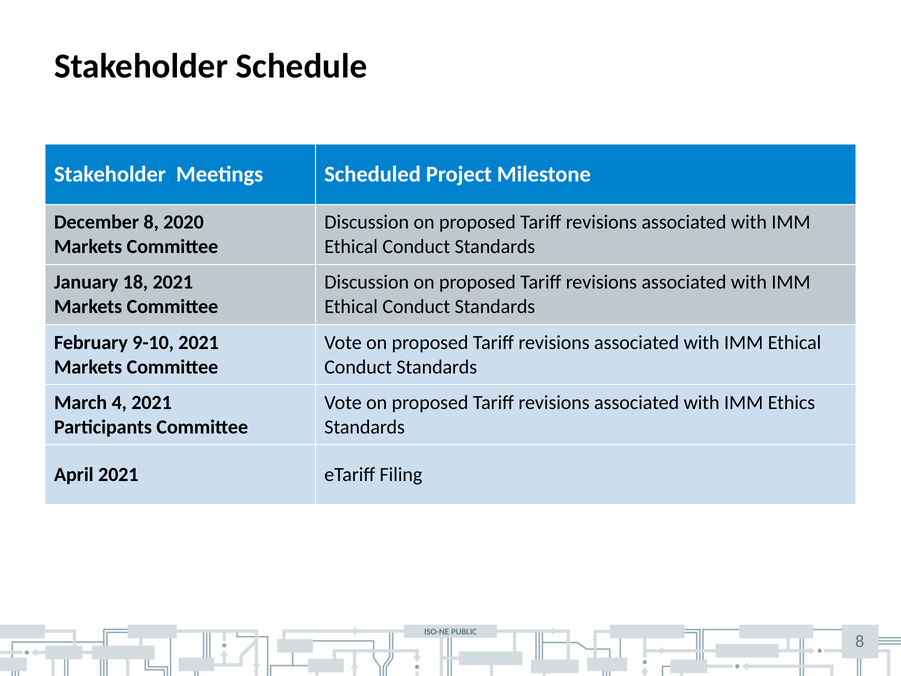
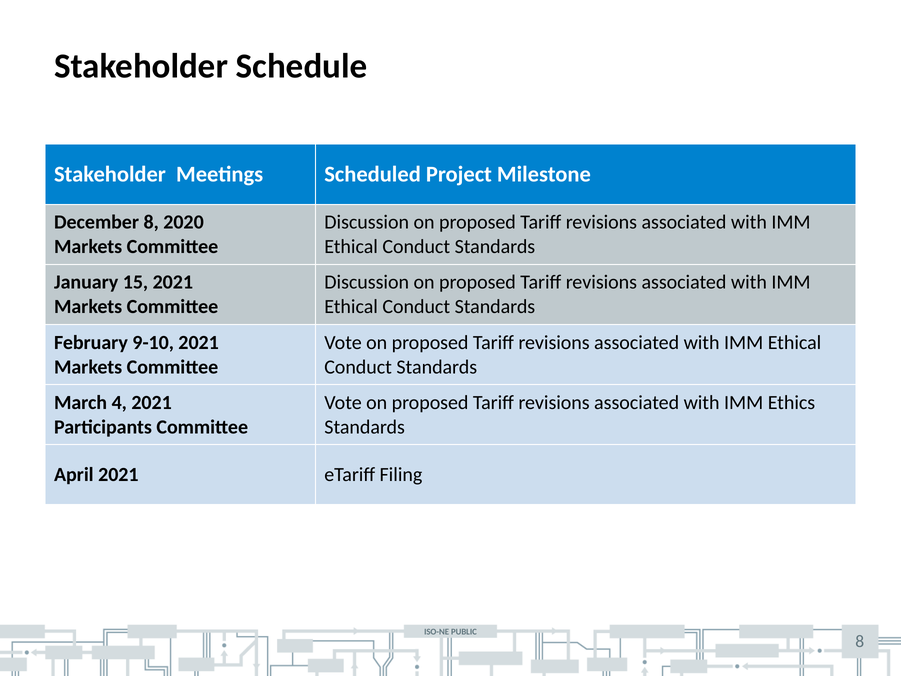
18: 18 -> 15 (136, 282)
